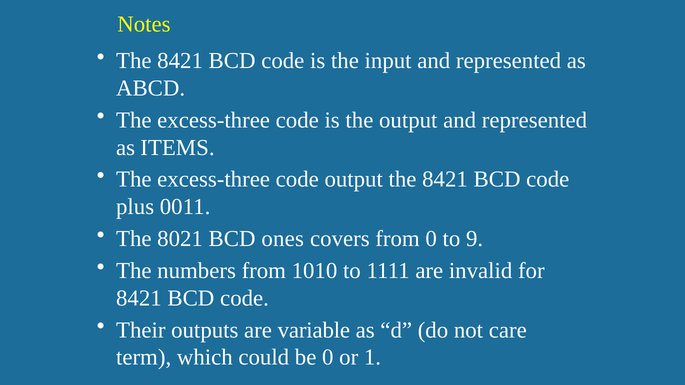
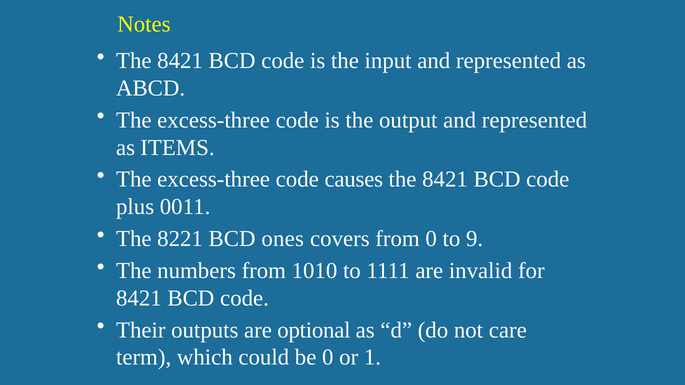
code output: output -> causes (354, 180)
8021: 8021 -> 8221 (180, 239)
variable: variable -> optional (314, 330)
